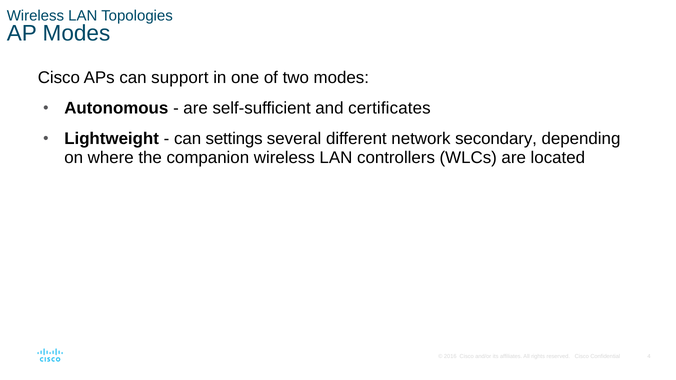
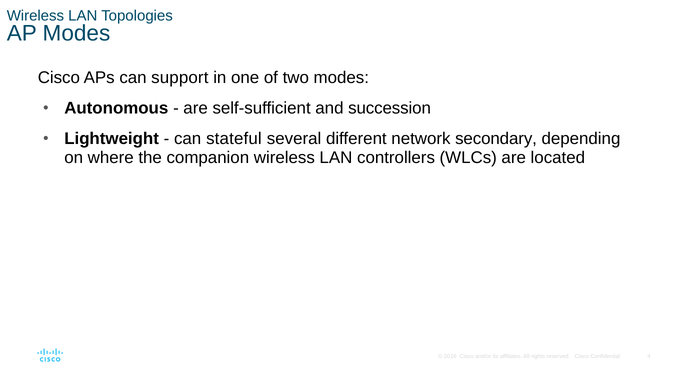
certificates: certificates -> succession (390, 108)
settings: settings -> stateful (234, 139)
